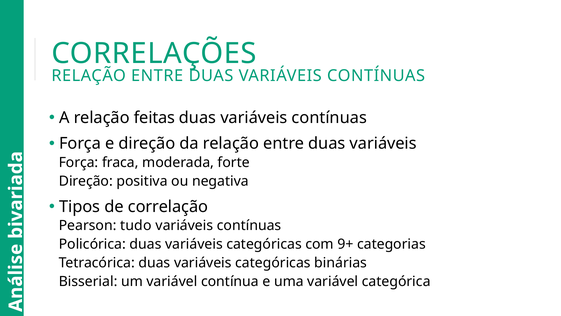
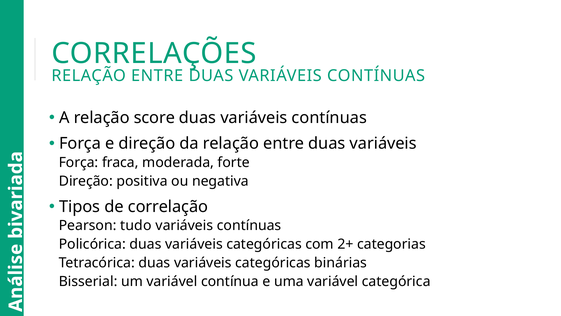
feitas: feitas -> score (154, 118)
9+: 9+ -> 2+ (345, 244)
